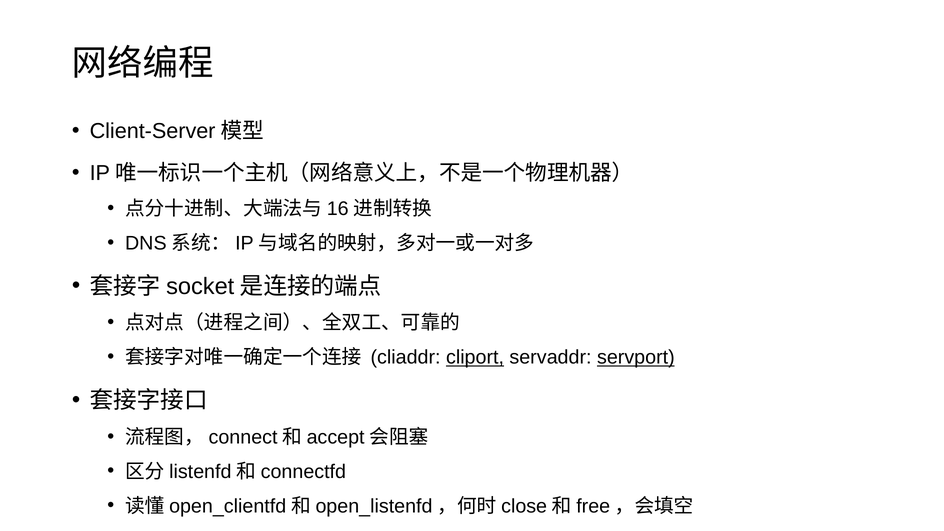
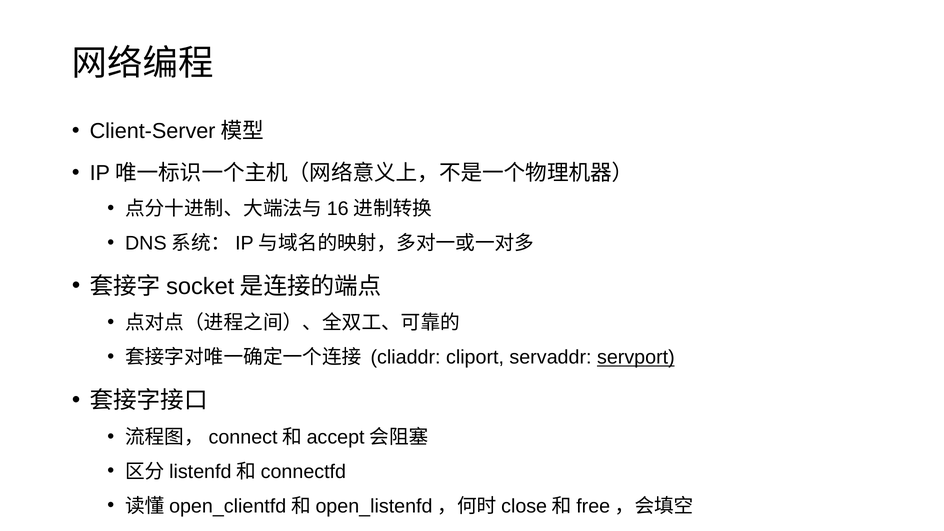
cliport underline: present -> none (475, 357)
